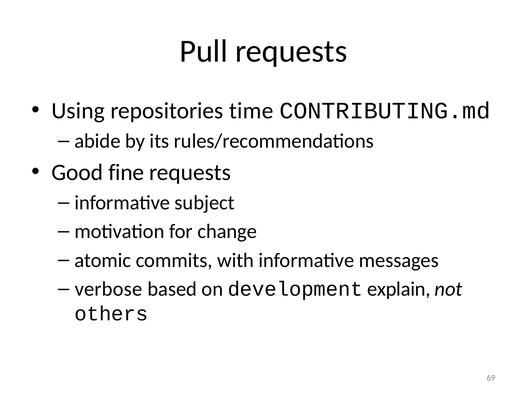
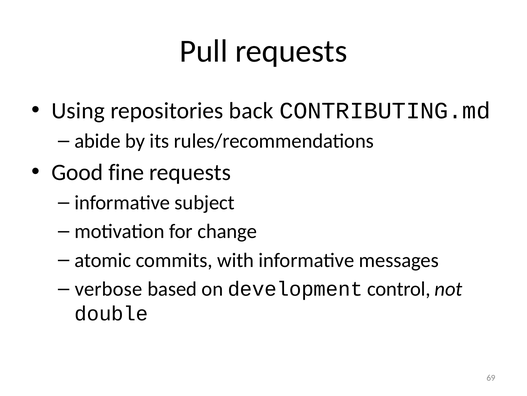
time: time -> back (251, 111)
explain: explain -> control (399, 288)
others: others -> double (111, 313)
